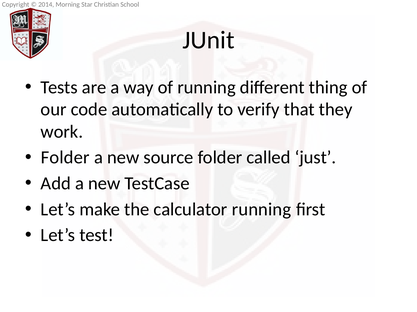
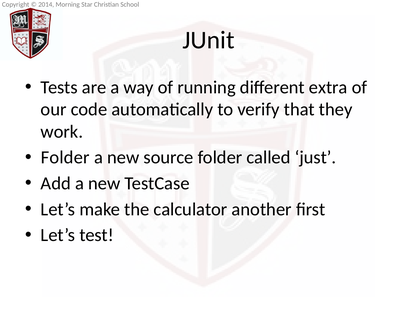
thing: thing -> extra (328, 87)
calculator running: running -> another (262, 210)
